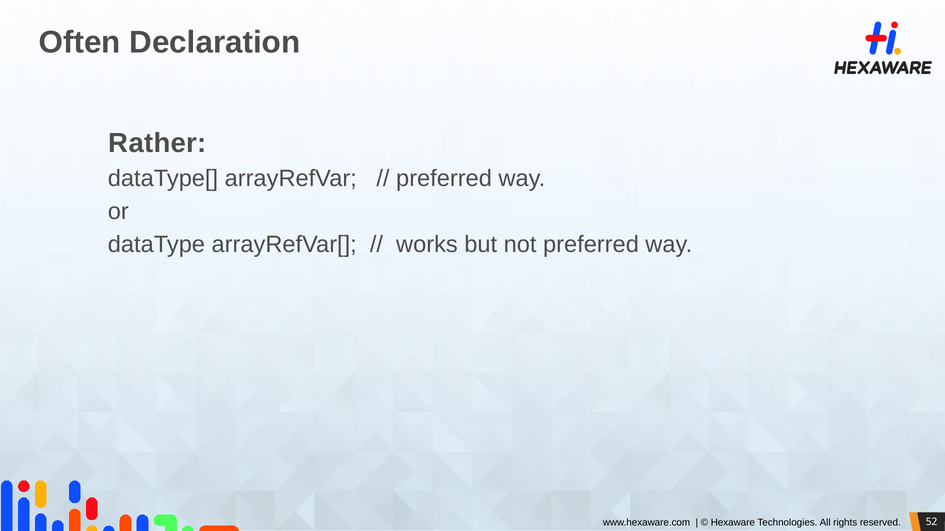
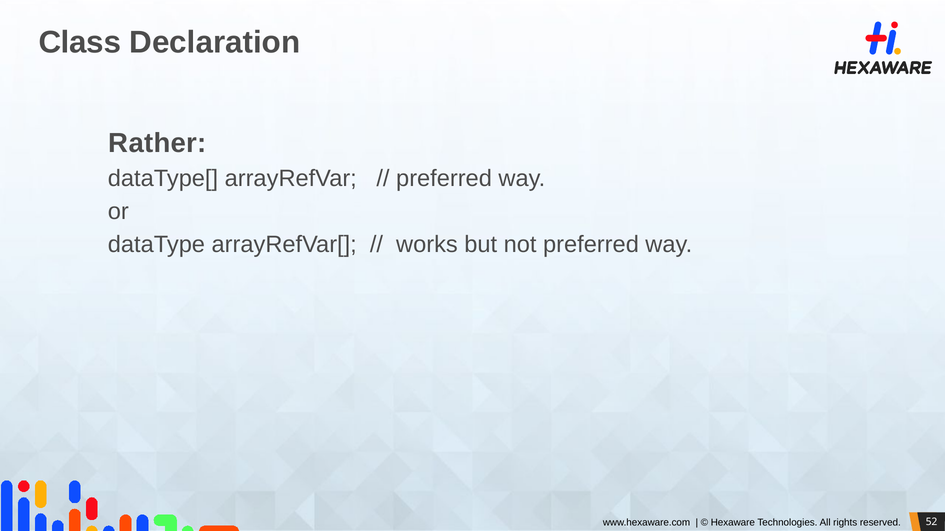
Often: Often -> Class (80, 43)
